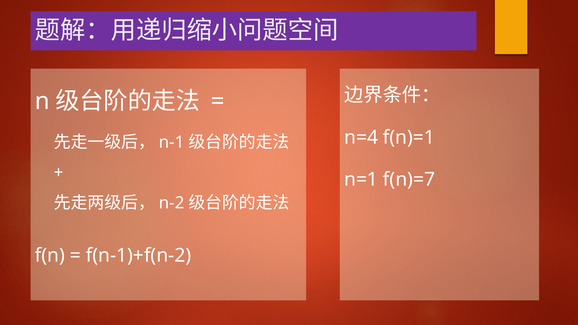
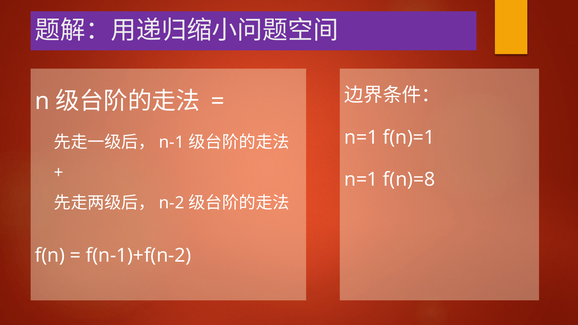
n=4: n=4 -> n=1 (361, 137)
f(n)=7: f(n)=7 -> f(n)=8 (409, 180)
